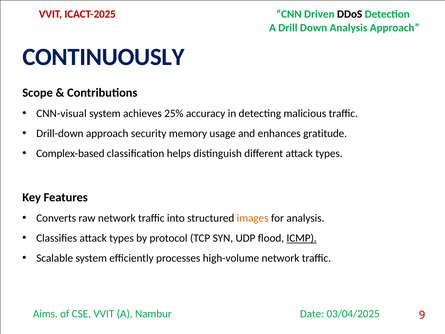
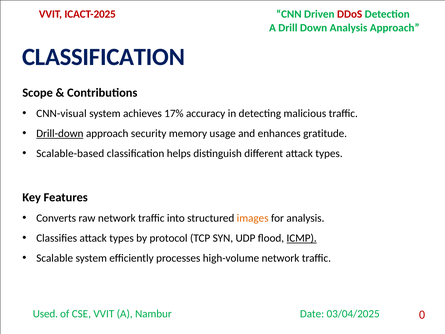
DDoS colour: black -> red (350, 14)
CONTINUOUSLY: CONTINUOUSLY -> CLASSIFICATION (103, 57)
25%: 25% -> 17% (174, 113)
Drill-down underline: none -> present (60, 133)
Complex-based: Complex-based -> Scalable-based (70, 153)
Aims: Aims -> Used (45, 313)
9: 9 -> 0 (422, 315)
